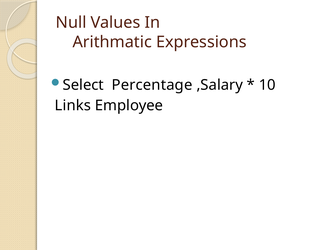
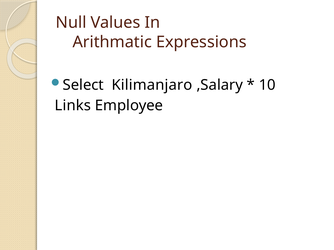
Percentage: Percentage -> Kilimanjaro (152, 85)
